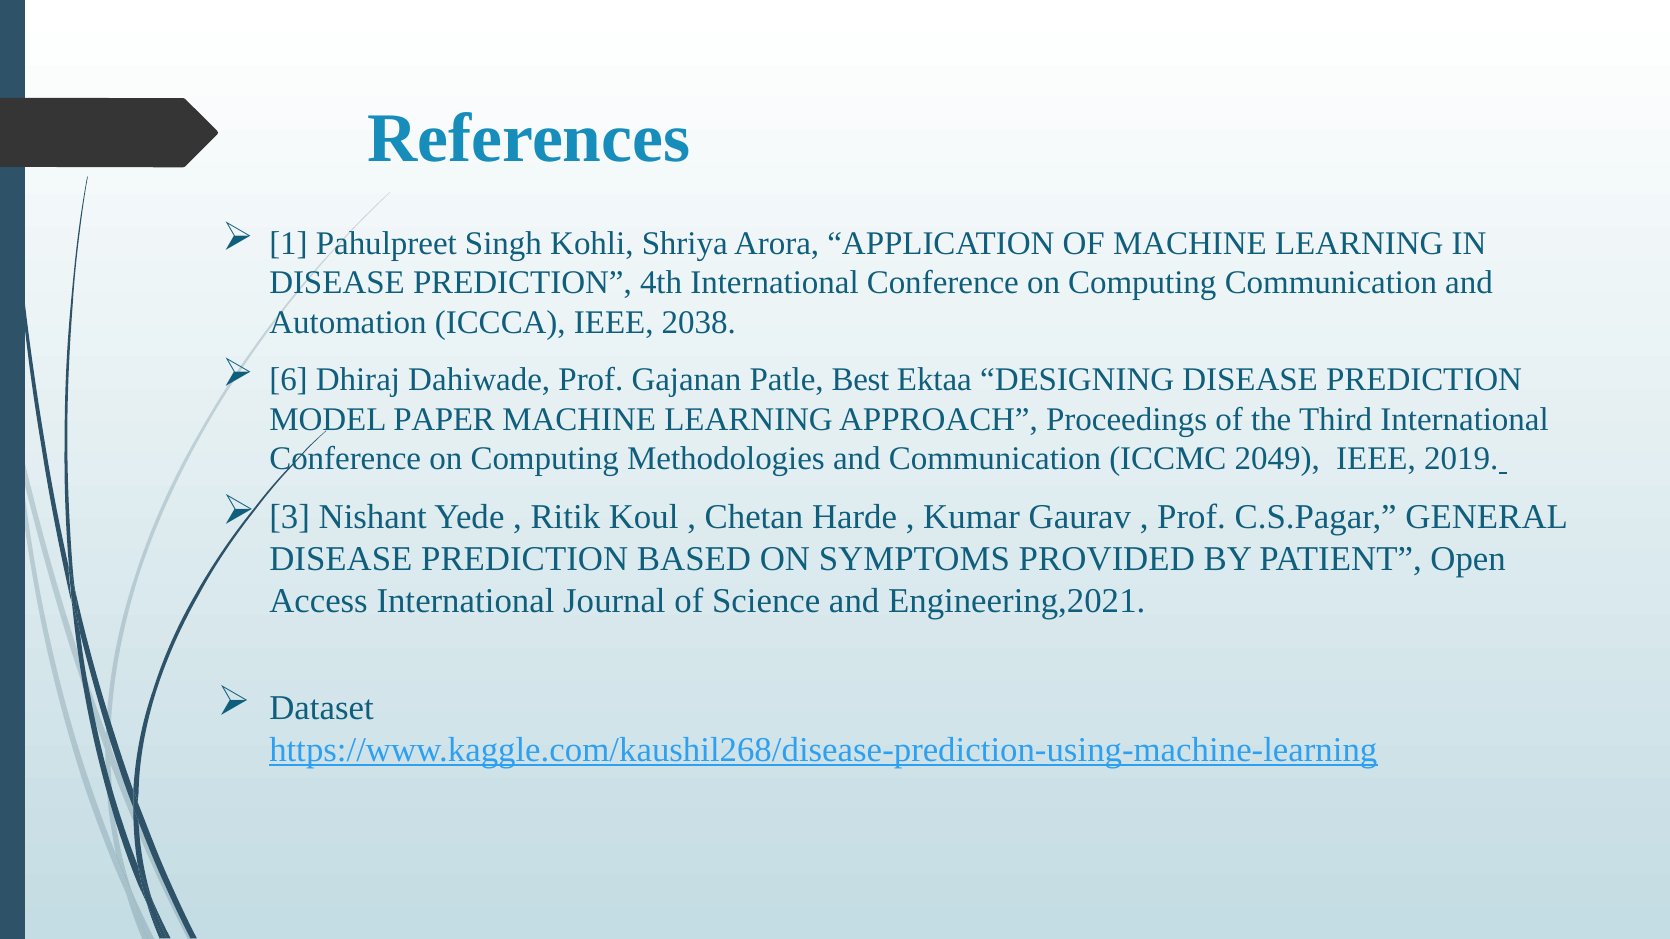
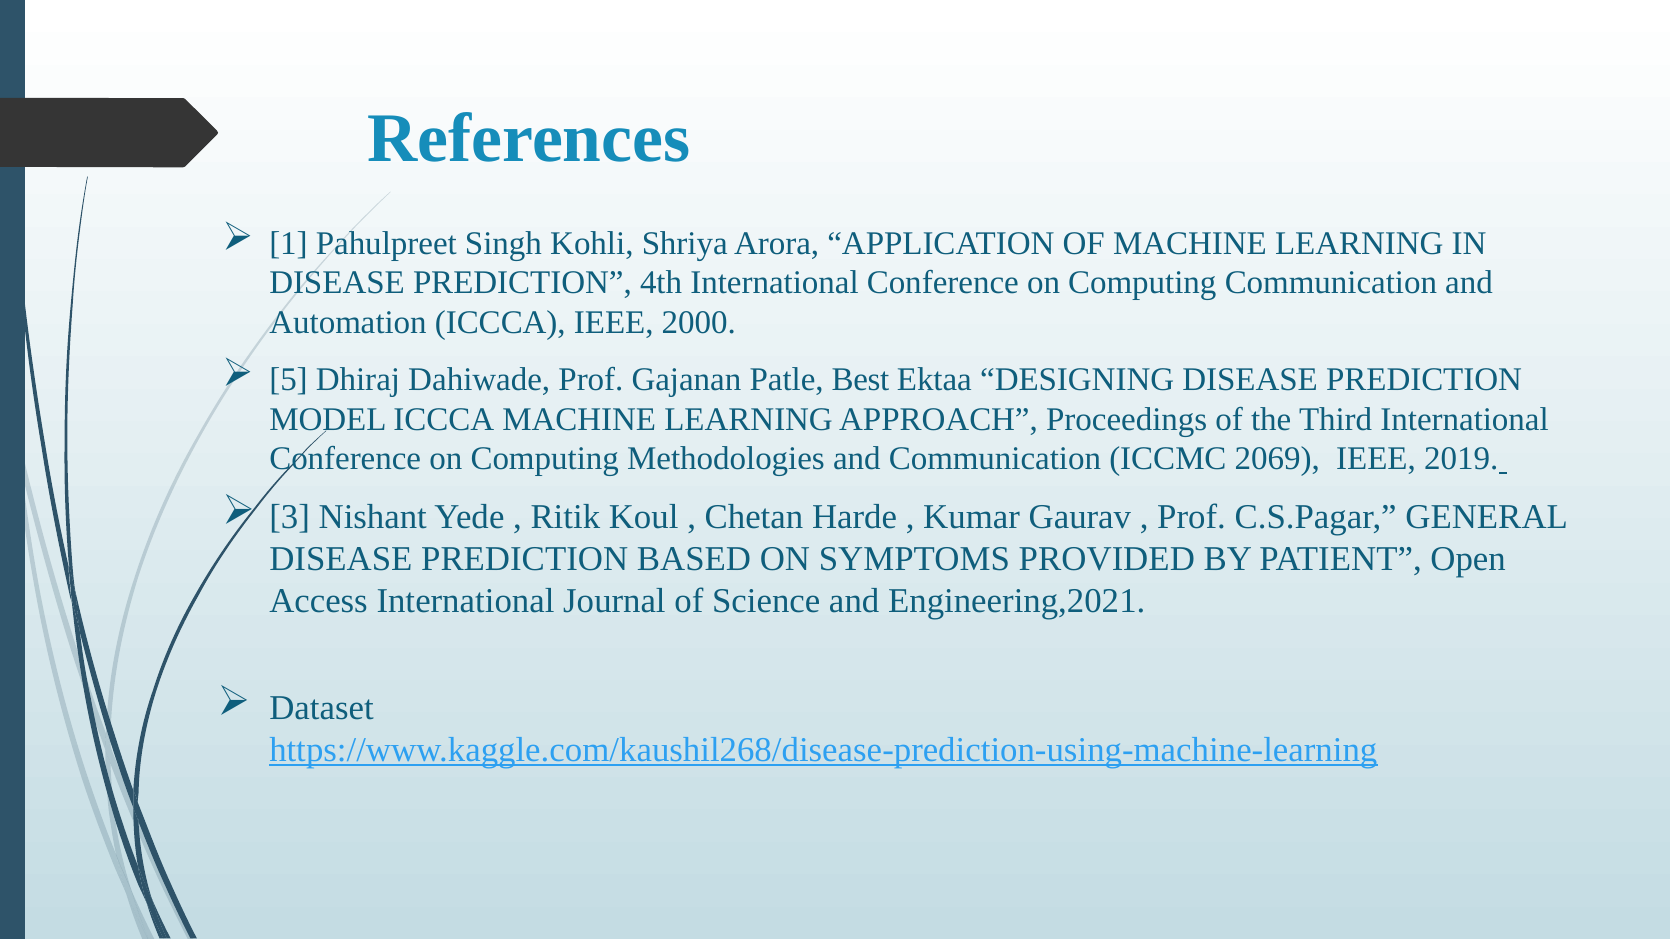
2038: 2038 -> 2000 (699, 323)
6: 6 -> 5 (289, 380)
MODEL PAPER: PAPER -> ICCCA (444, 419)
2049: 2049 -> 2069 (1277, 459)
